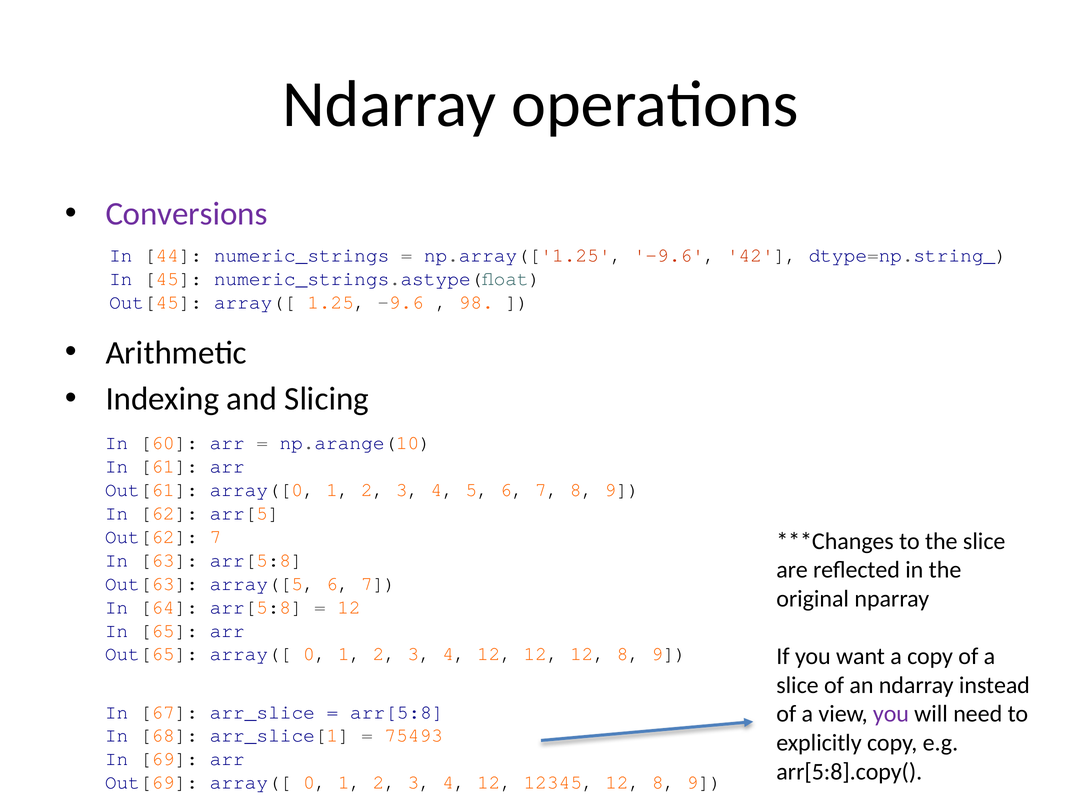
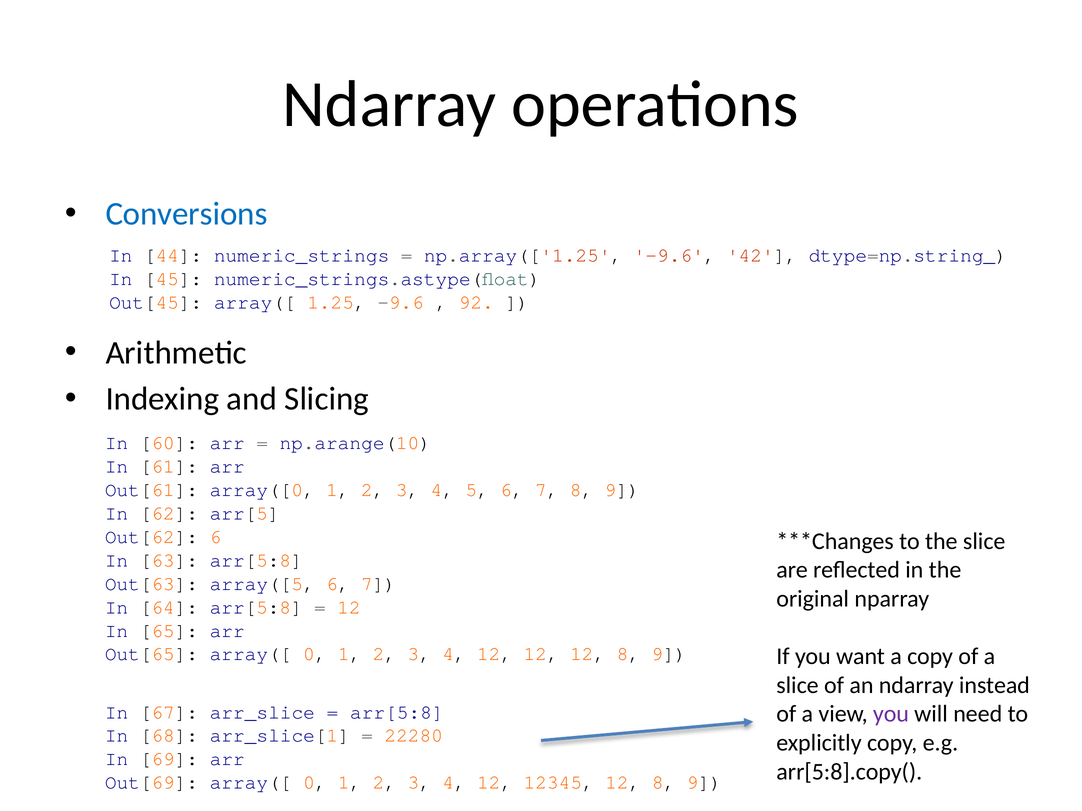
Conversions colour: purple -> blue (186, 214)
98: 98 -> 92 (476, 302)
Out[62 7: 7 -> 6 (216, 537)
75493: 75493 -> 22280 (414, 736)
